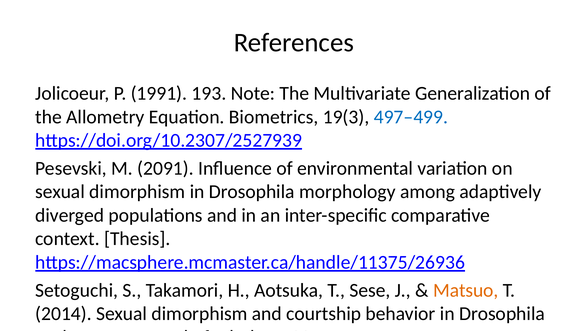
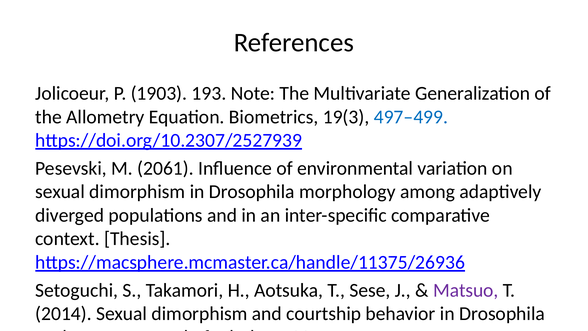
1991: 1991 -> 1903 (159, 93)
2091: 2091 -> 2061 (166, 168)
Matsuo colour: orange -> purple (466, 290)
